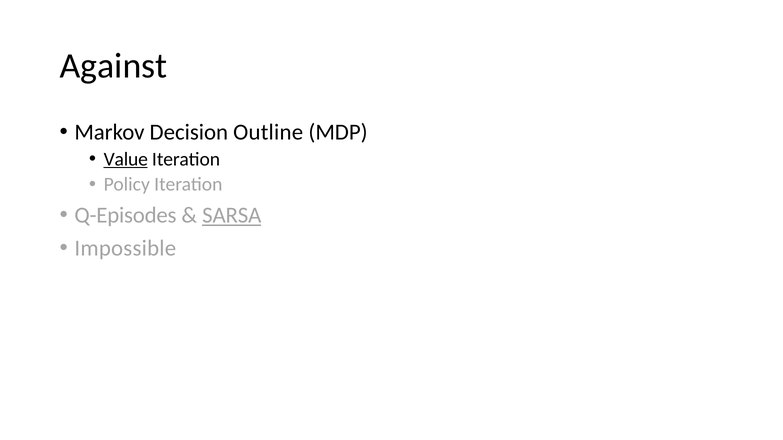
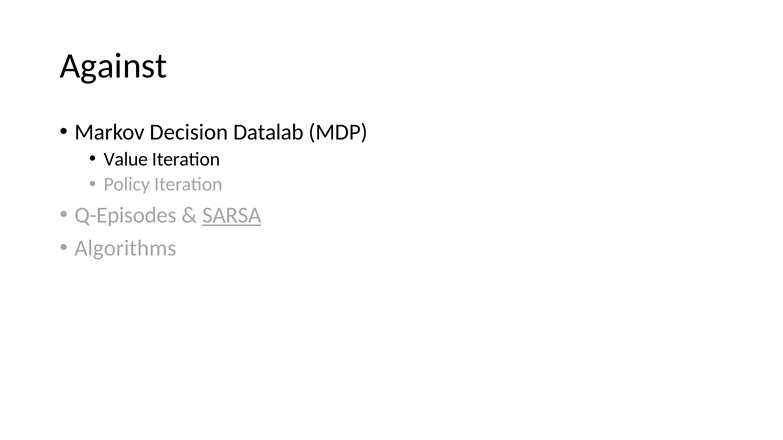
Outline: Outline -> Datalab (268, 132)
Value underline: present -> none (126, 159)
Impossible: Impossible -> Algorithms (125, 248)
